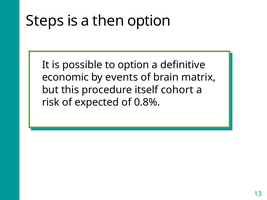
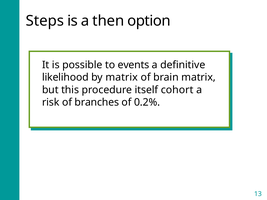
to option: option -> events (133, 65)
economic: economic -> likelihood (65, 77)
by events: events -> matrix (122, 77)
expected: expected -> branches (97, 102)
0.8%: 0.8% -> 0.2% (147, 102)
